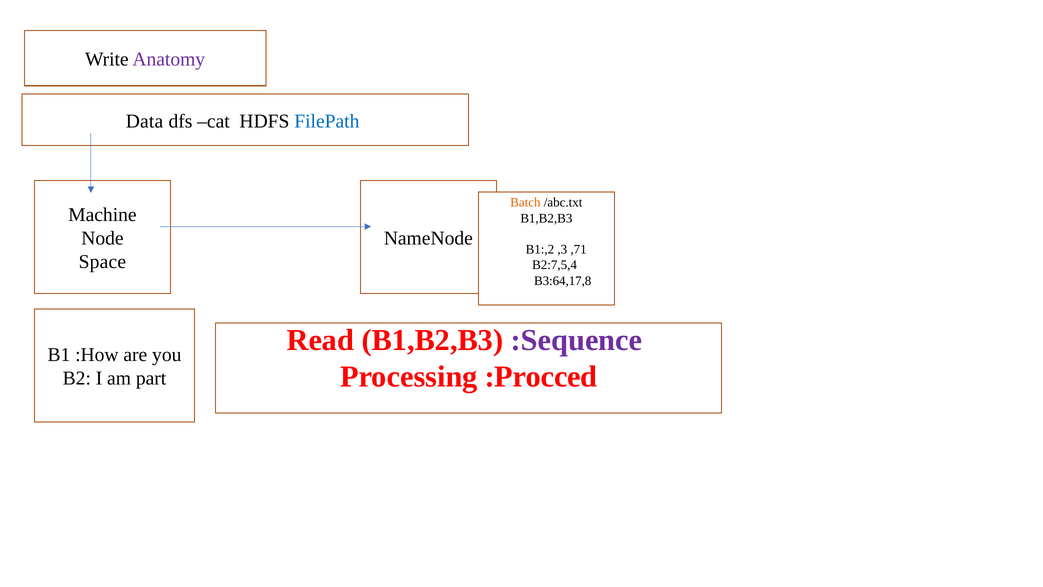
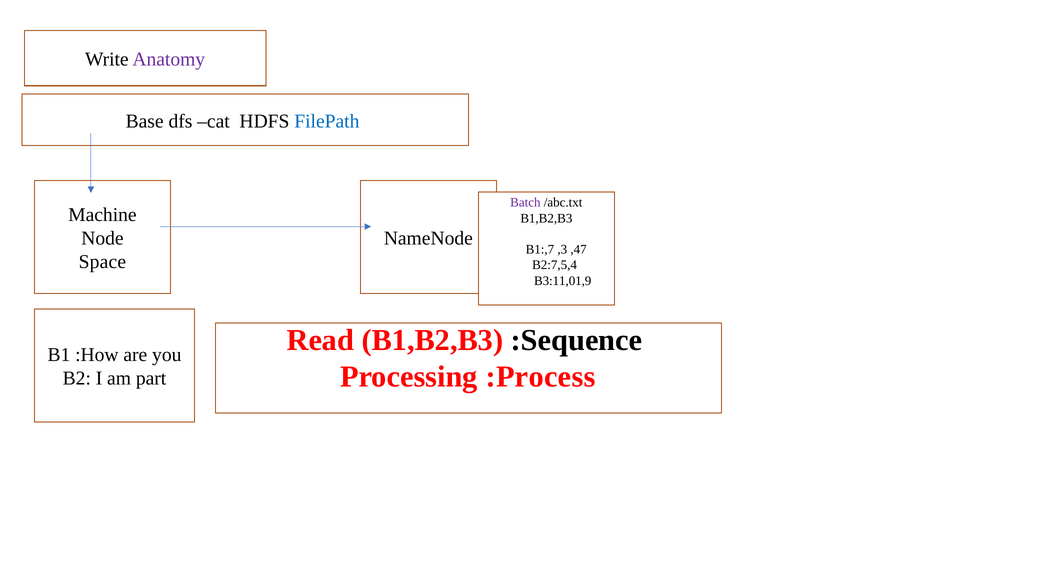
Data: Data -> Base (145, 121)
Batch colour: orange -> purple (525, 202)
B1:,2: B1:,2 -> B1:,7 (540, 249)
,71: ,71 -> ,47 (579, 249)
B3:64,17,8: B3:64,17,8 -> B3:11,01,9 (563, 281)
:Sequence colour: purple -> black (577, 340)
:Procced: :Procced -> :Process (541, 376)
